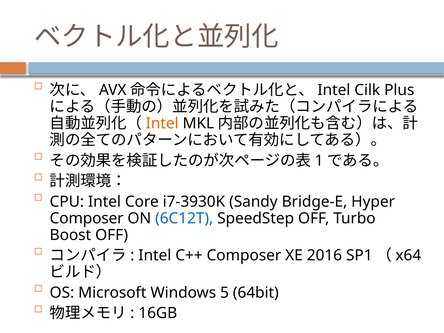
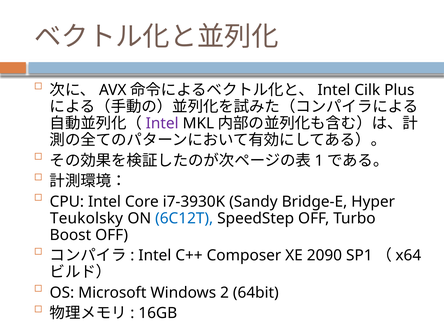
Intel colour: orange -> purple (162, 123)
Composer: Composer -> Teukolsky (86, 218)
2016: 2016 -> 2090 (324, 256)
5: 5 -> 2 (225, 293)
